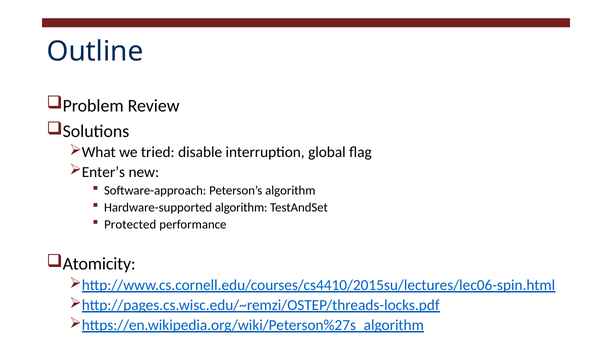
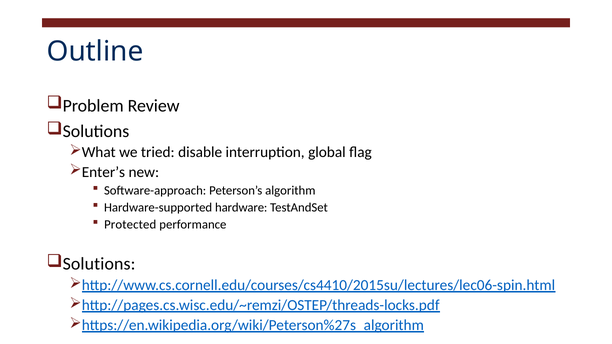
Hardware-supported algorithm: algorithm -> hardware (241, 208)
Atomicity: Atomicity -> Solutions (99, 264)
